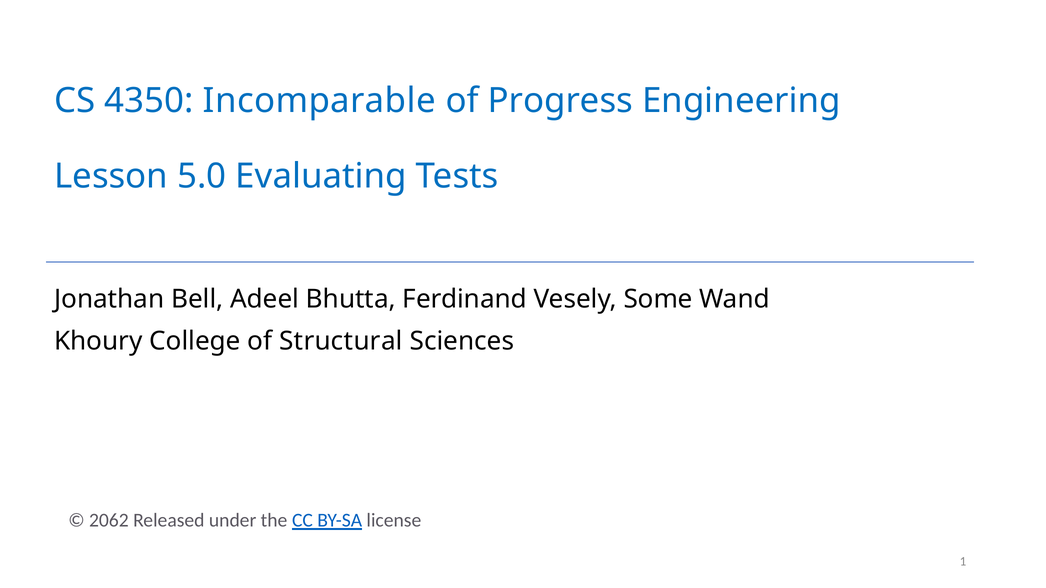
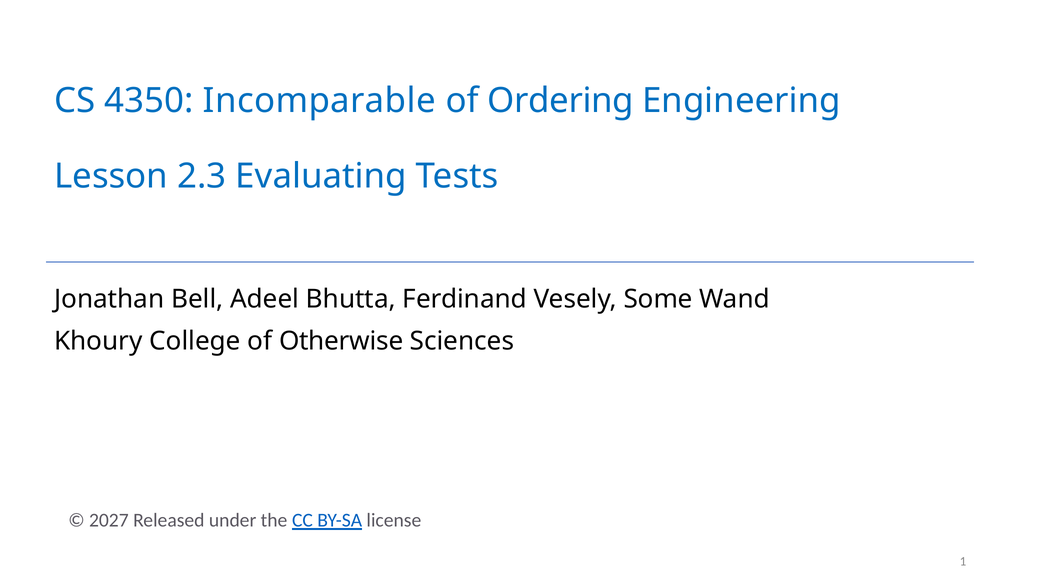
Progress: Progress -> Ordering (561, 101)
5.0: 5.0 -> 2.3 (202, 176)
Structural: Structural -> Otherwise (341, 342)
2062: 2062 -> 2027 (109, 521)
